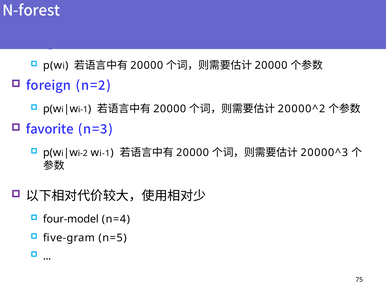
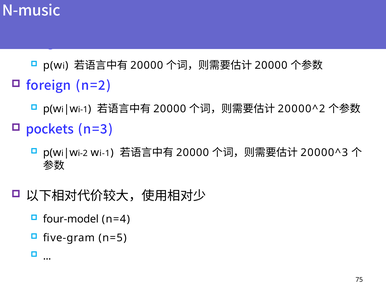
N-forest: N-forest -> N-music (31, 11)
favorite: favorite -> pockets (50, 130)
